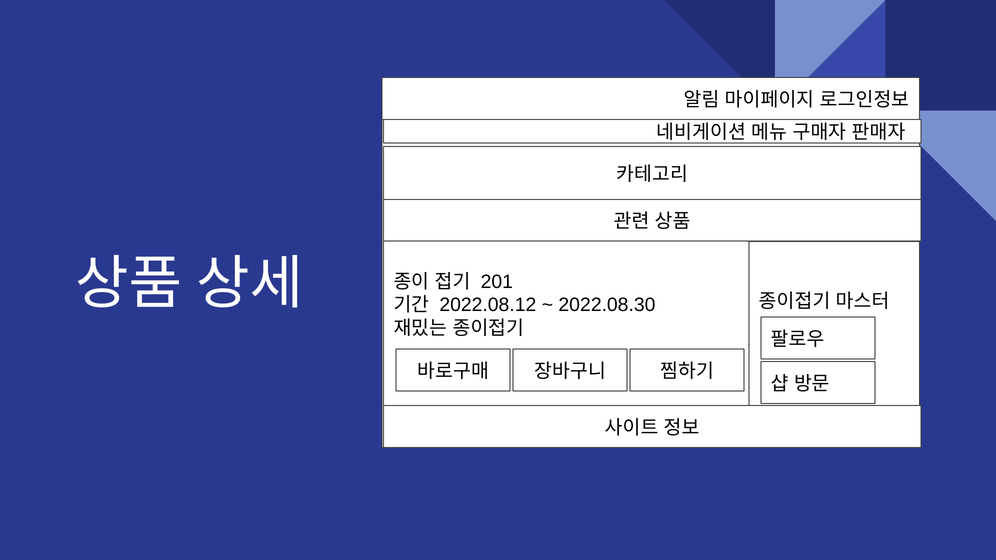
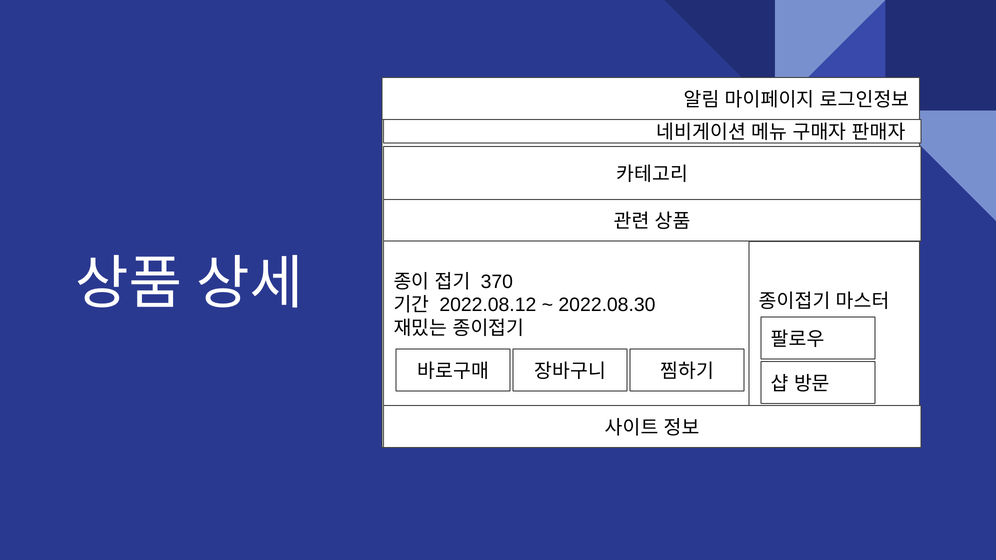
201: 201 -> 370 (497, 282)
